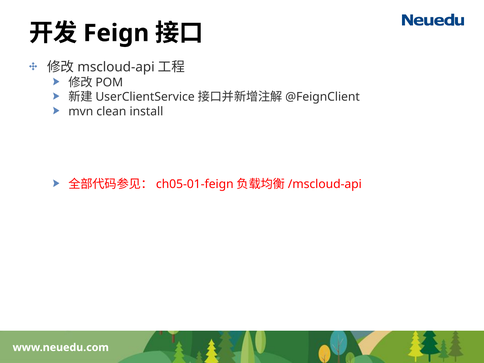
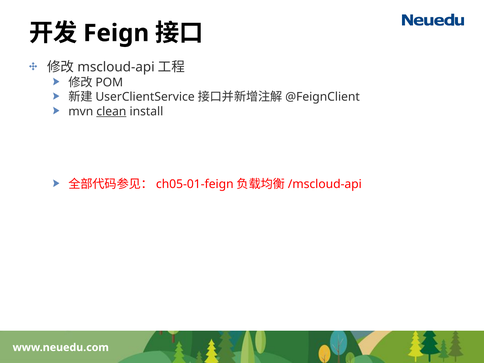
clean underline: none -> present (111, 111)
